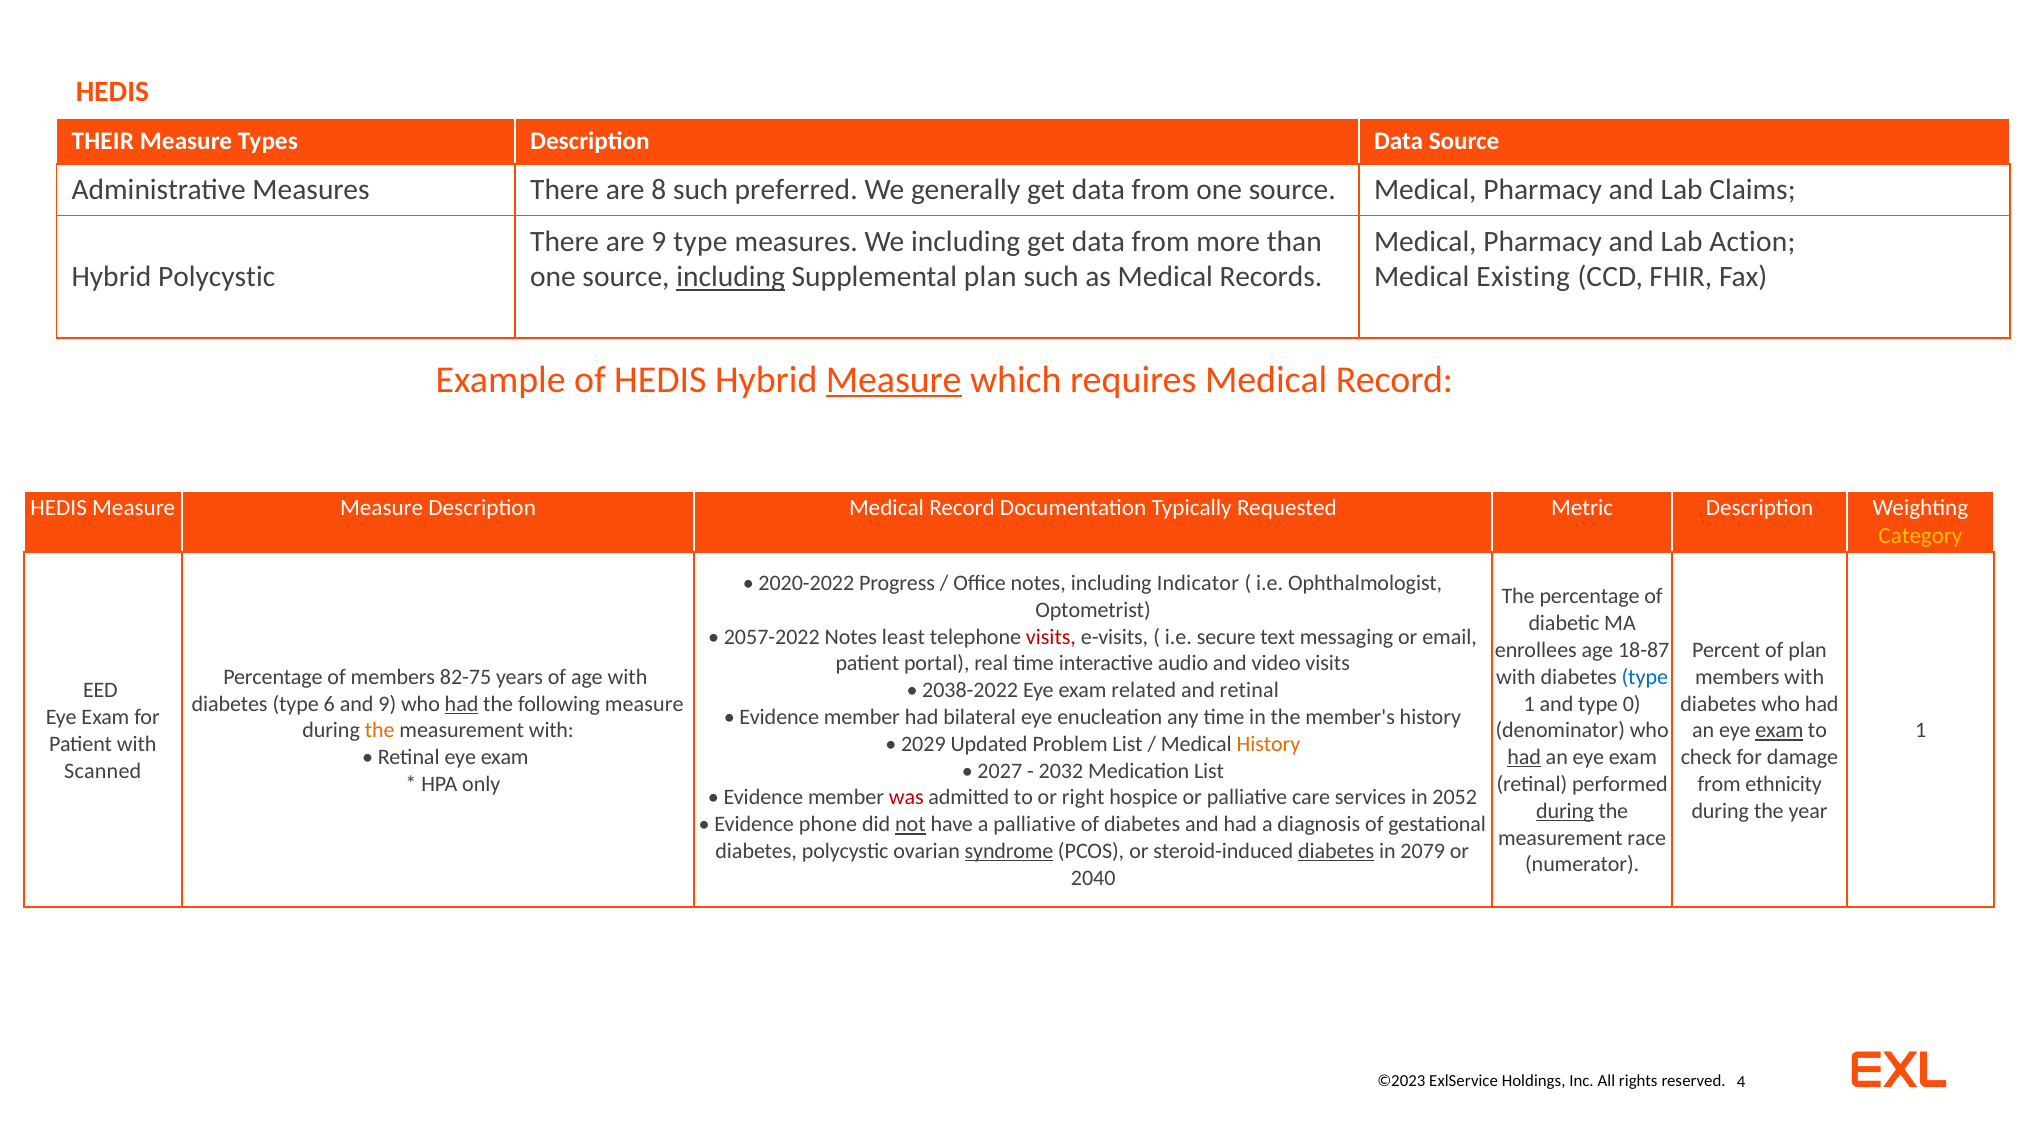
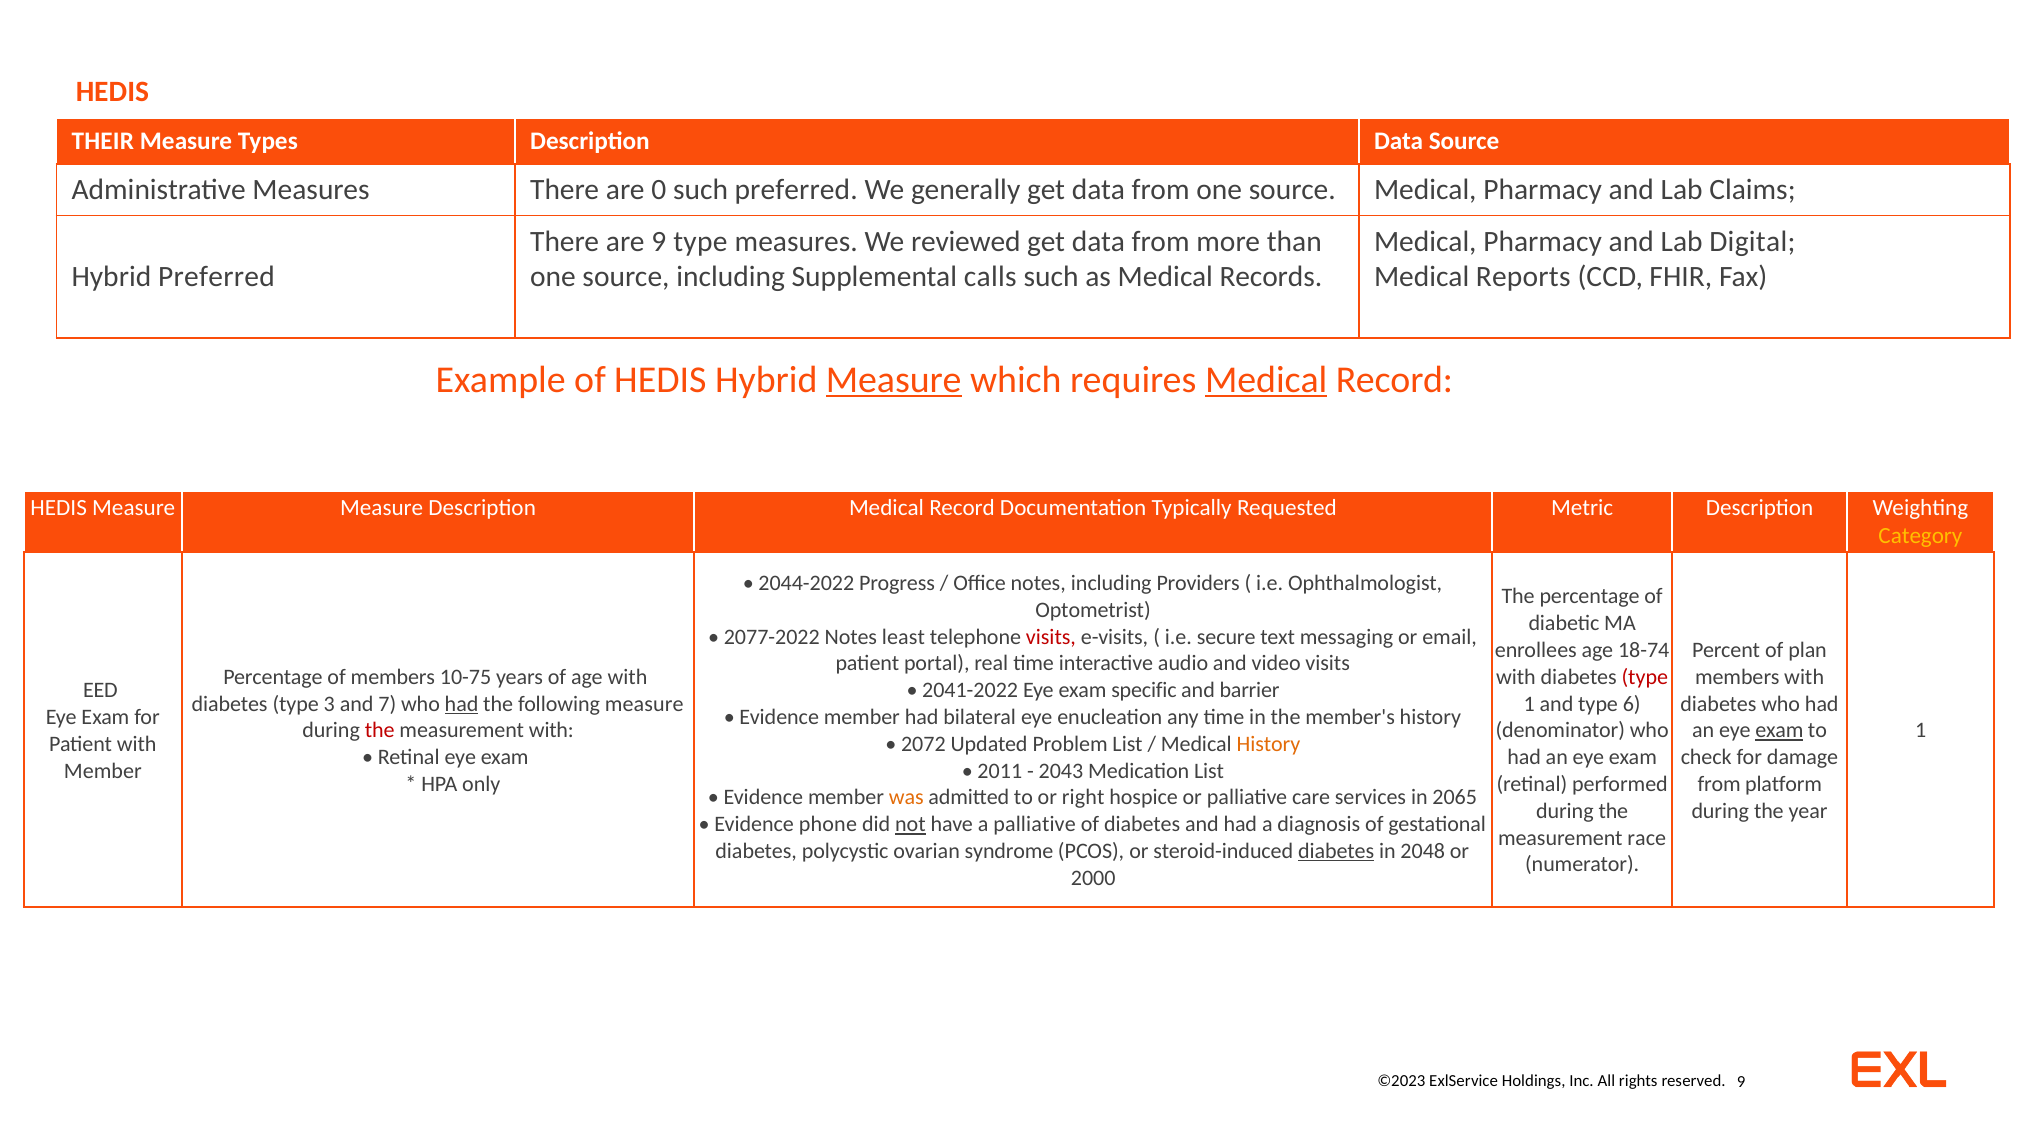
8: 8 -> 0 (659, 190)
We including: including -> reviewed (966, 241)
Action: Action -> Digital (1752, 241)
Hybrid Polycystic: Polycystic -> Preferred (217, 277)
including underline: present -> none (731, 277)
Supplemental plan: plan -> calls (990, 277)
Existing: Existing -> Reports (1523, 277)
Medical underline: none -> present (1266, 380)
2020-2022: 2020-2022 -> 2044-2022 (806, 583)
Indicator: Indicator -> Providers (1198, 583)
2057-2022: 2057-2022 -> 2077-2022 (772, 637)
18-87: 18-87 -> 18-74 (1644, 650)
82-75: 82-75 -> 10-75 (466, 677)
type colour: blue -> red (1645, 677)
2038-2022: 2038-2022 -> 2041-2022 (970, 690)
related: related -> specific (1144, 690)
and retinal: retinal -> barrier (1250, 690)
6: 6 -> 3 (329, 704)
and 9: 9 -> 7 (387, 704)
0: 0 -> 6 (1632, 704)
the colour: orange -> red (380, 730)
2029: 2029 -> 2072 (923, 744)
had underline: present -> none (1524, 757)
Scanned: Scanned -> Member (103, 771)
2027: 2027 -> 2011 (1000, 771)
2032: 2032 -> 2043 (1061, 771)
ethnicity: ethnicity -> platform (1784, 784)
was colour: red -> orange (906, 797)
2052: 2052 -> 2065 (1455, 797)
during underline: present -> none (1565, 811)
syndrome underline: present -> none (1009, 851)
2079: 2079 -> 2048 (1423, 851)
2040: 2040 -> 2000 (1093, 878)
4: 4 -> 9 (1741, 1082)
